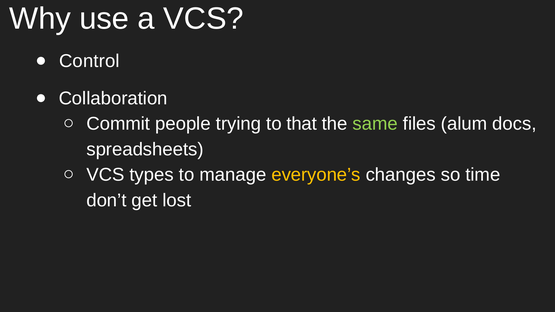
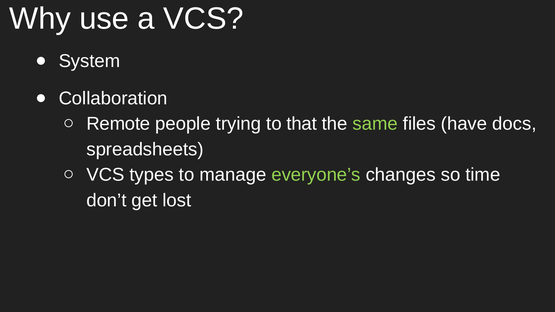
Control: Control -> System (89, 61)
Commit: Commit -> Remote (118, 124)
alum: alum -> have (464, 124)
everyone’s colour: yellow -> light green (316, 175)
